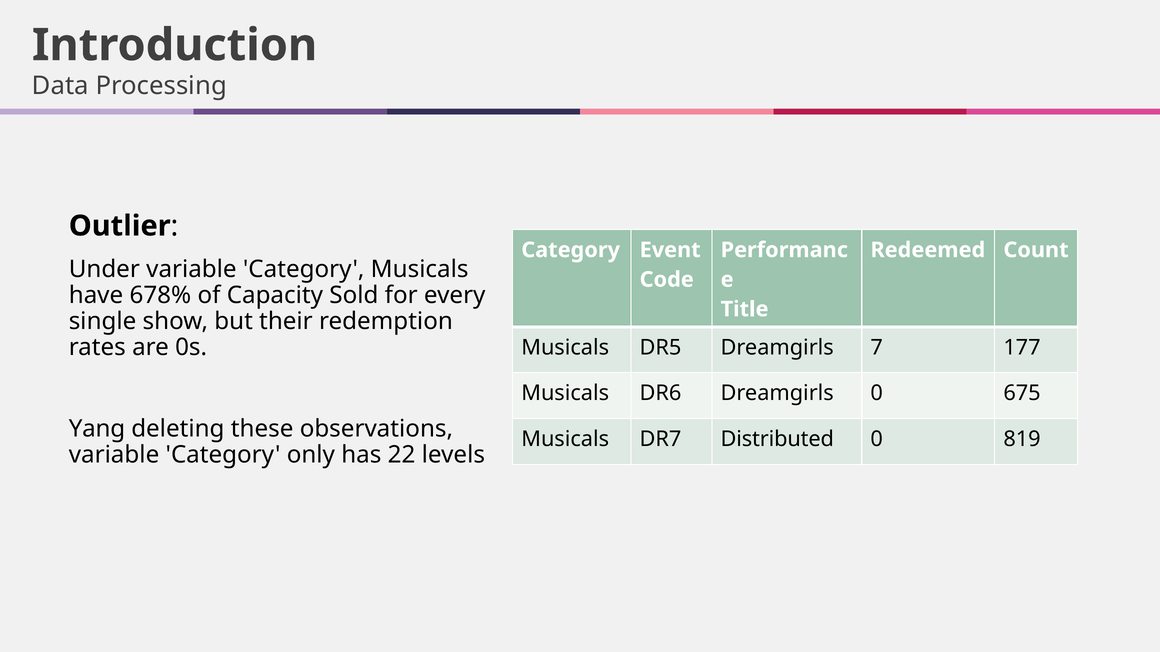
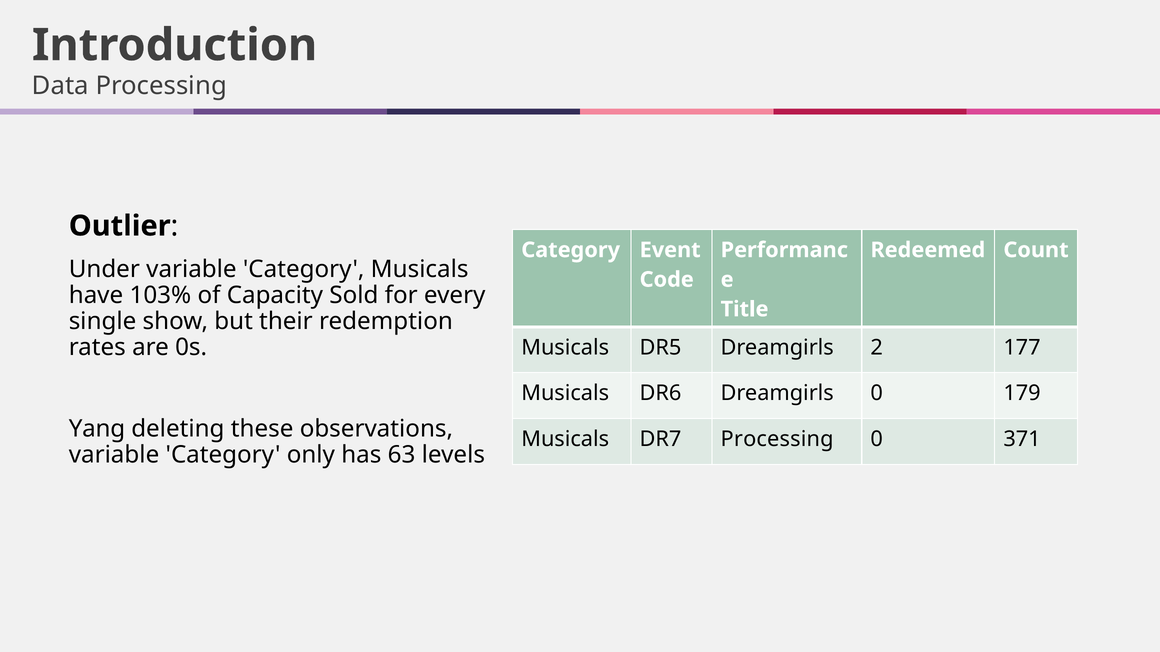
678%: 678% -> 103% (160, 295)
7: 7 -> 2 (877, 348)
675: 675 -> 179 (1022, 393)
DR7 Distributed: Distributed -> Processing (777, 439)
819: 819 -> 371 (1022, 439)
22: 22 -> 63 (402, 455)
